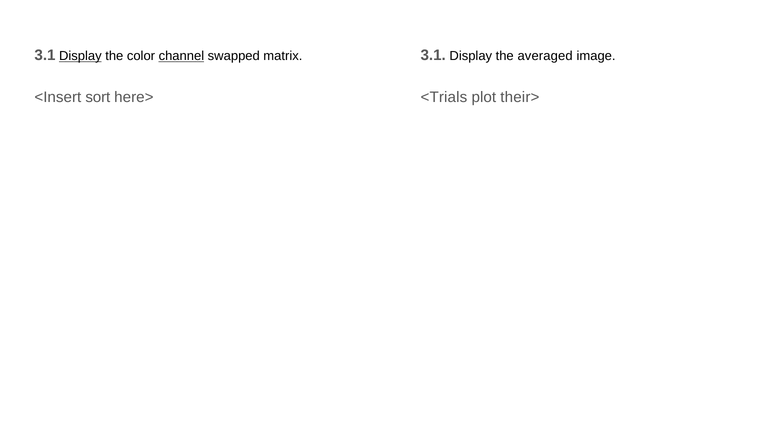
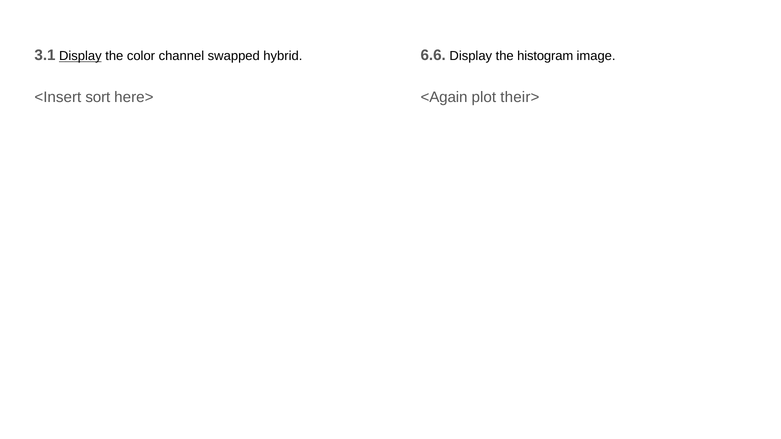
channel underline: present -> none (181, 56)
matrix: matrix -> hybrid (283, 56)
3.1: 3.1 -> 6.6 (433, 55)
averaged: averaged -> histogram (545, 56)
<Trials: <Trials -> <Again (444, 97)
